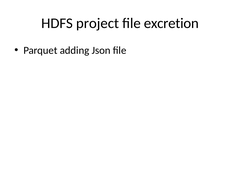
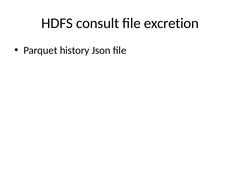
project: project -> consult (98, 23)
adding: adding -> history (75, 50)
